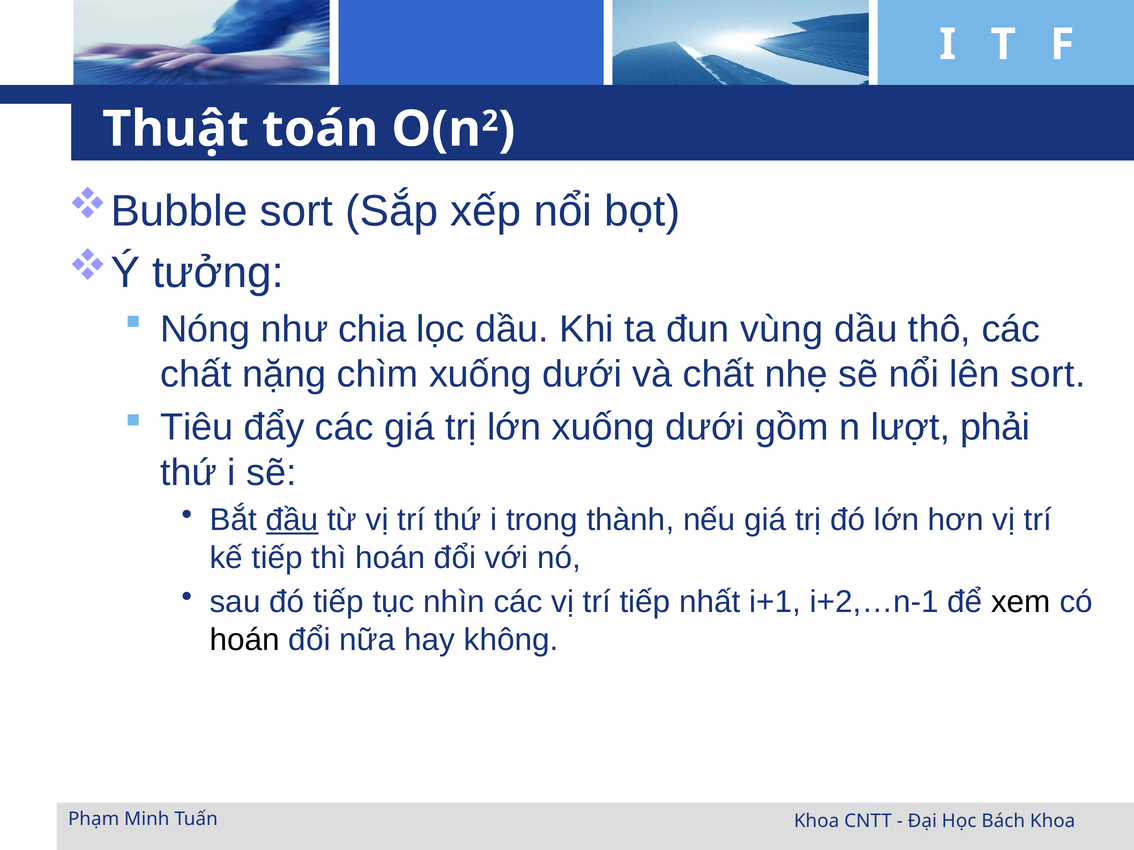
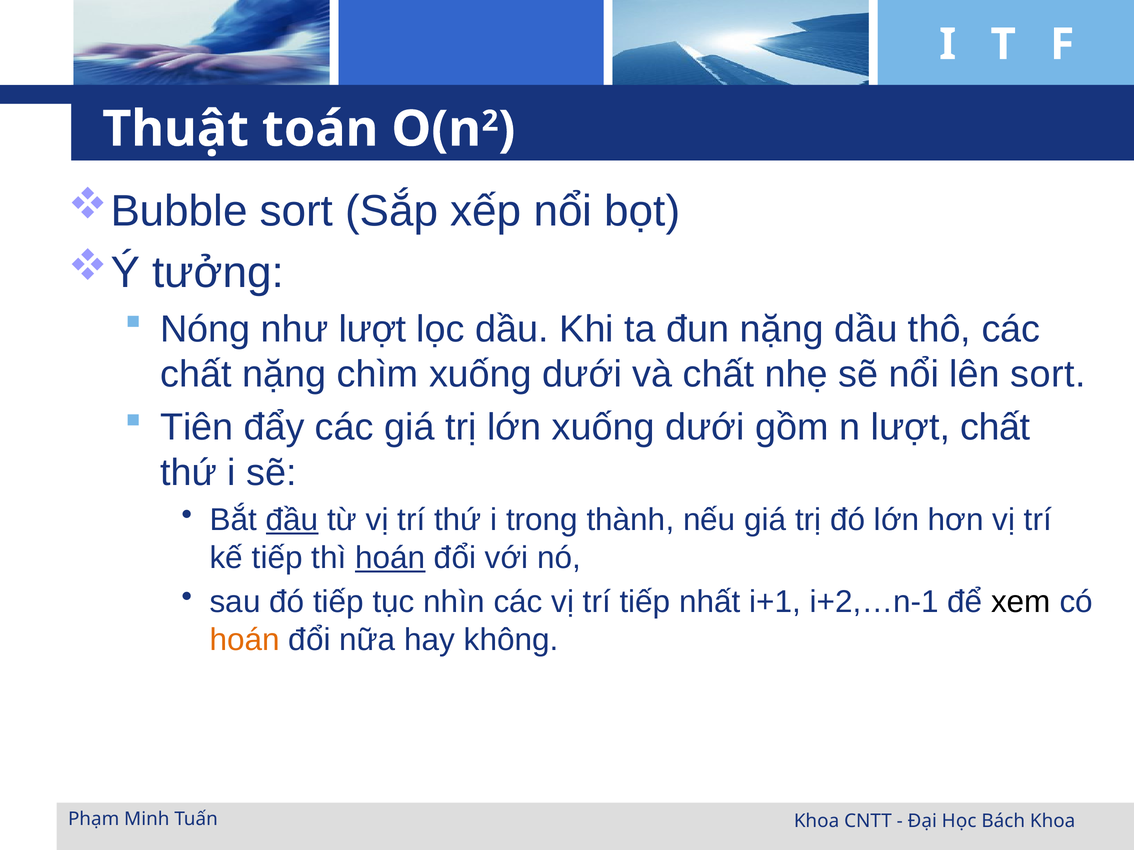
như chia: chia -> lượt (373, 329)
đun vùng: vùng -> nặng (782, 329)
Tiêu: Tiêu -> Tiên (197, 428)
lượt phải: phải -> chất (995, 428)
hoán underline: none -> present (390, 558)
hoán colour: black -> orange (245, 640)
